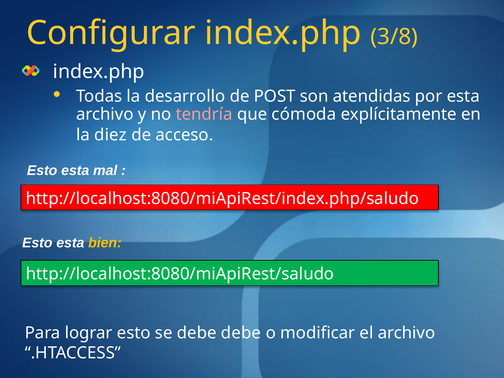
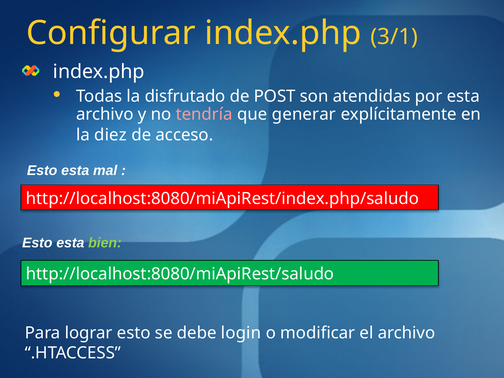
3/8: 3/8 -> 3/1 (394, 37)
desarrollo: desarrollo -> disfrutado (185, 96)
cómoda: cómoda -> generar (304, 114)
bien colour: yellow -> light green (105, 243)
debe debe: debe -> login (241, 333)
